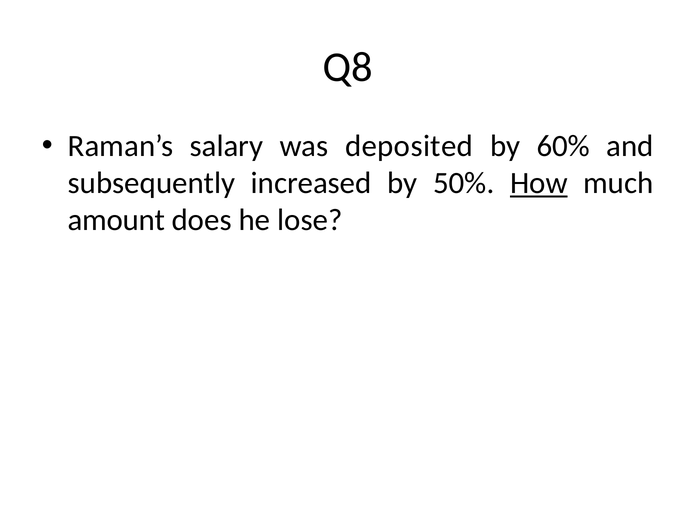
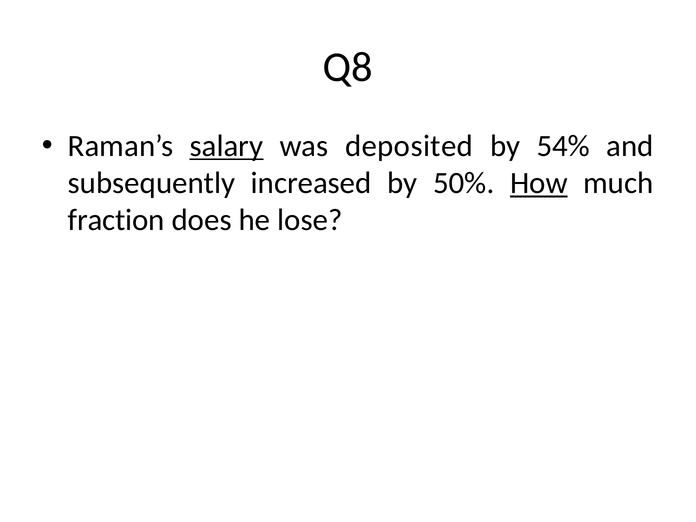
salary underline: none -> present (226, 146)
60%: 60% -> 54% (563, 146)
amount: amount -> fraction (116, 220)
